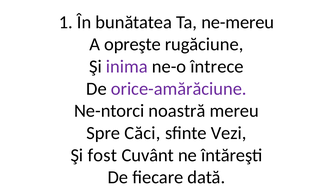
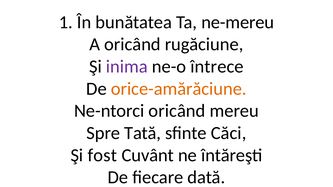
A opreşte: opreşte -> oricând (132, 44)
orice-amărăciune colour: purple -> orange (179, 89)
Ne-ntorci noastră: noastră -> oricând (177, 111)
Căci: Căci -> Tată (143, 133)
Vezi: Vezi -> Căci (229, 133)
